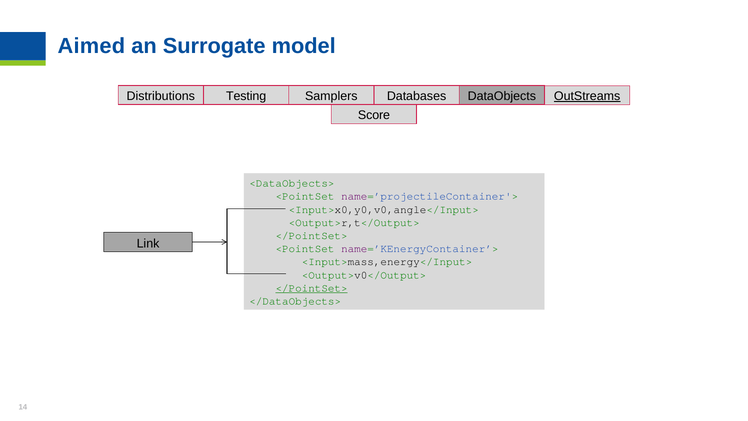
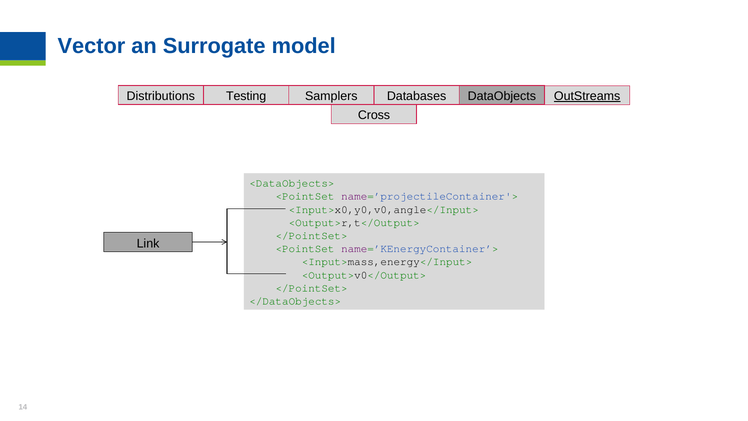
Aimed: Aimed -> Vector (91, 46)
Score: Score -> Cross (374, 115)
</PointSet> underline: present -> none (312, 288)
